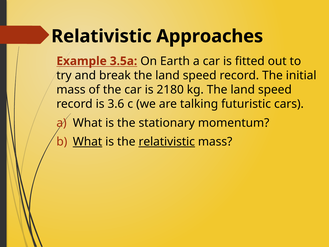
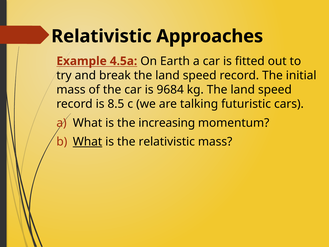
3.5a: 3.5a -> 4.5a (124, 61)
2180: 2180 -> 9684 (170, 90)
3.6: 3.6 -> 8.5 (116, 104)
stationary: stationary -> increasing (167, 123)
relativistic underline: present -> none (167, 142)
